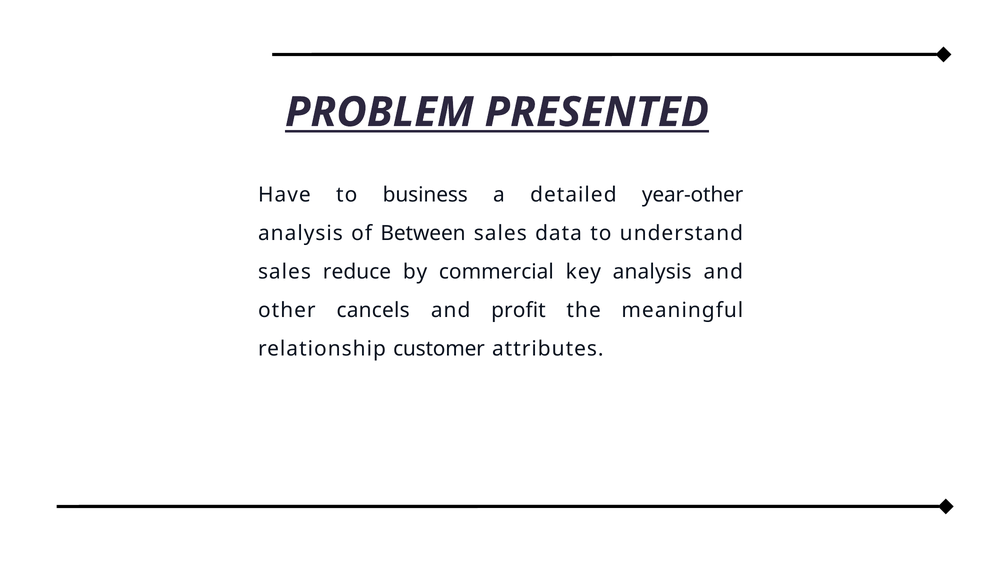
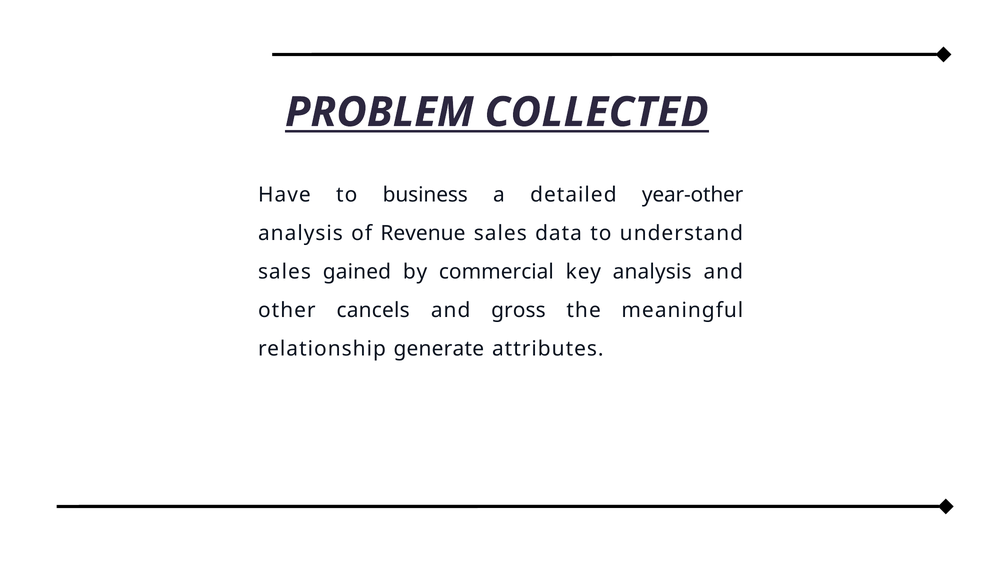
PRESENTED: PRESENTED -> COLLECTED (597, 112)
Between: Between -> Revenue (423, 233)
reduce: reduce -> gained (357, 272)
profit: profit -> gross (518, 310)
customer: customer -> generate (439, 349)
